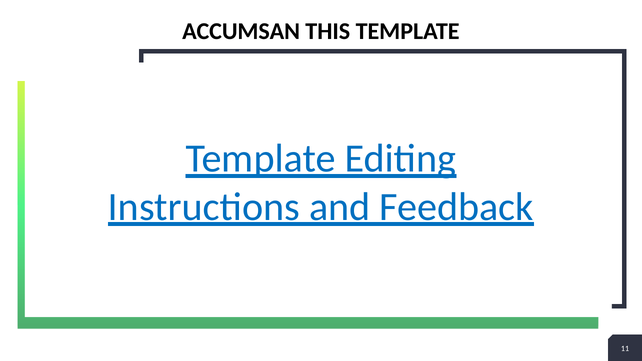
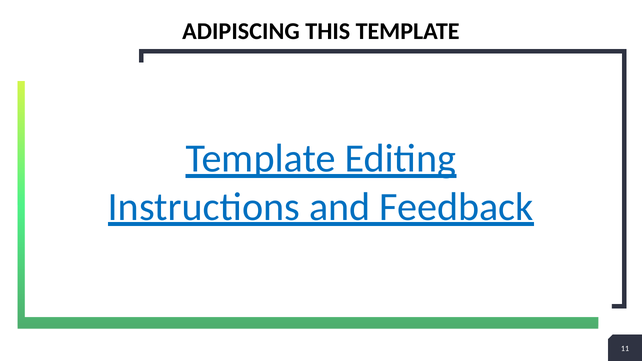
ACCUMSAN: ACCUMSAN -> ADIPISCING (241, 31)
